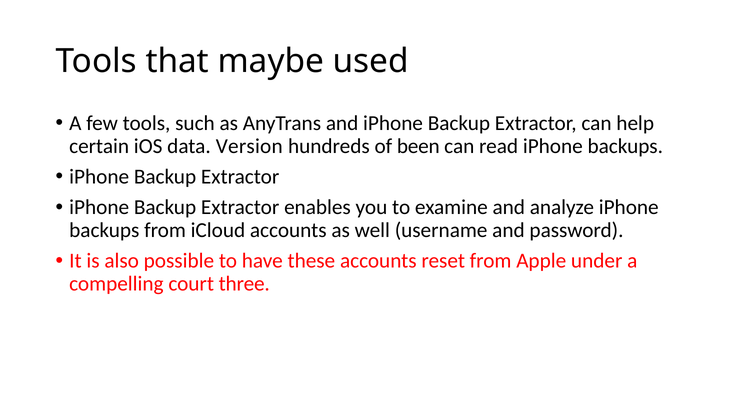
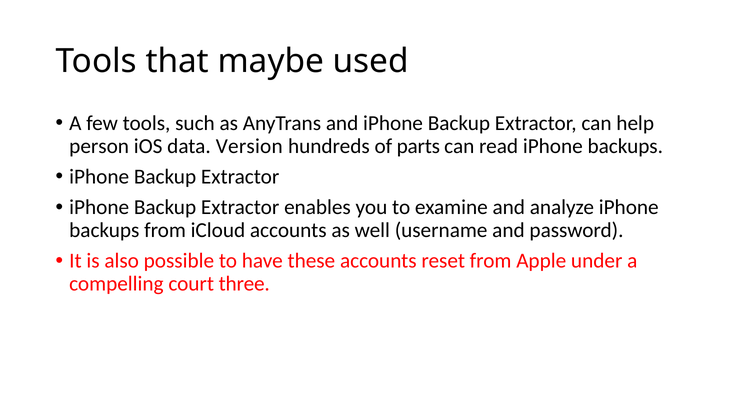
certain: certain -> person (99, 146)
been: been -> parts (418, 146)
